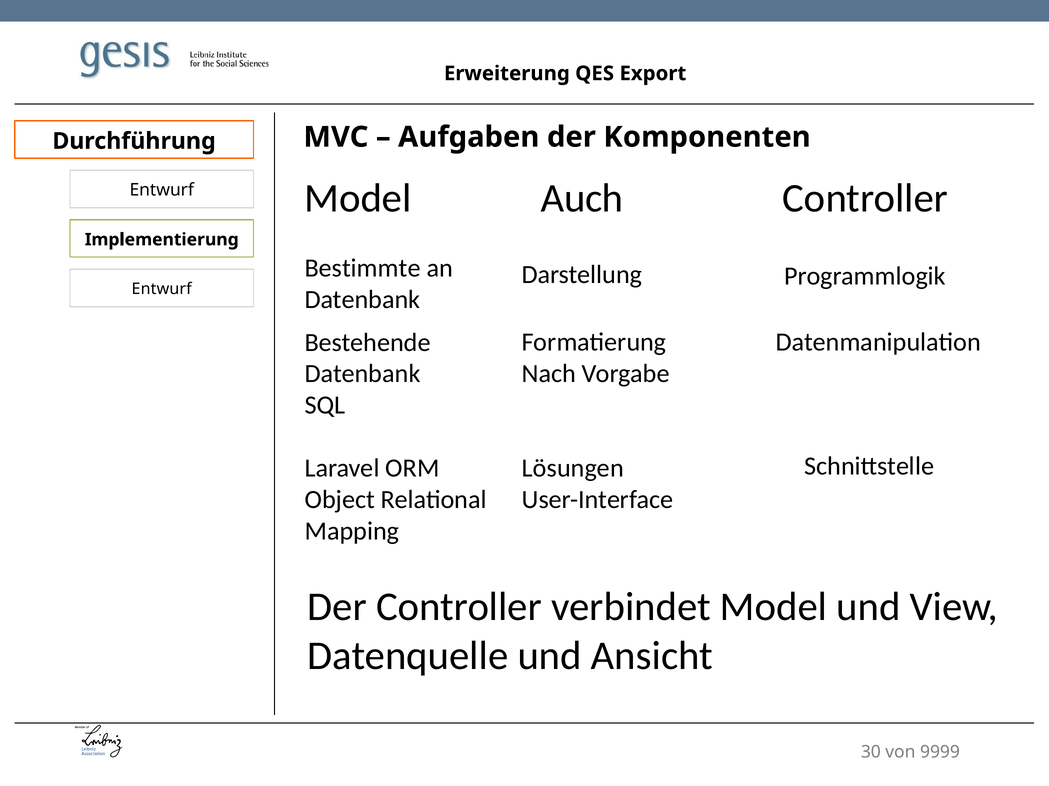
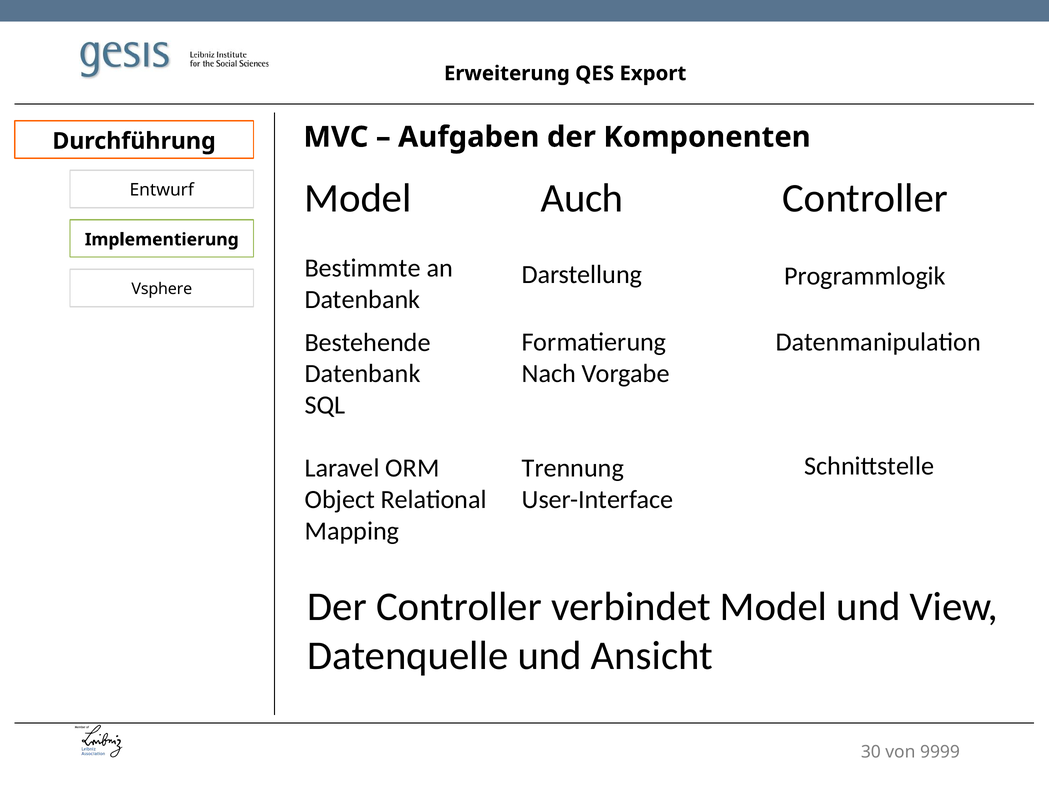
Entwurf: Entwurf -> Vsphere (162, 289)
Lösungen: Lösungen -> Trennung (573, 468)
